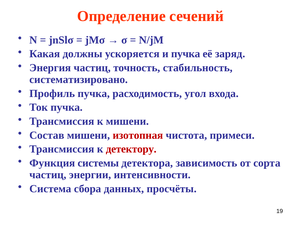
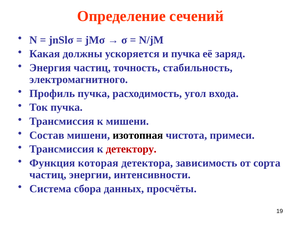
систематизировано: систематизировано -> электромагнитного (79, 79)
изотопная colour: red -> black (138, 135)
системы: системы -> которая (98, 163)
